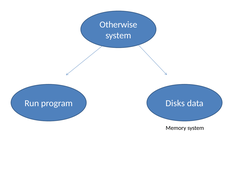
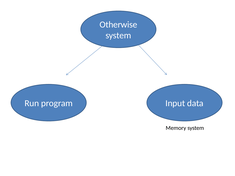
Disks: Disks -> Input (175, 103)
